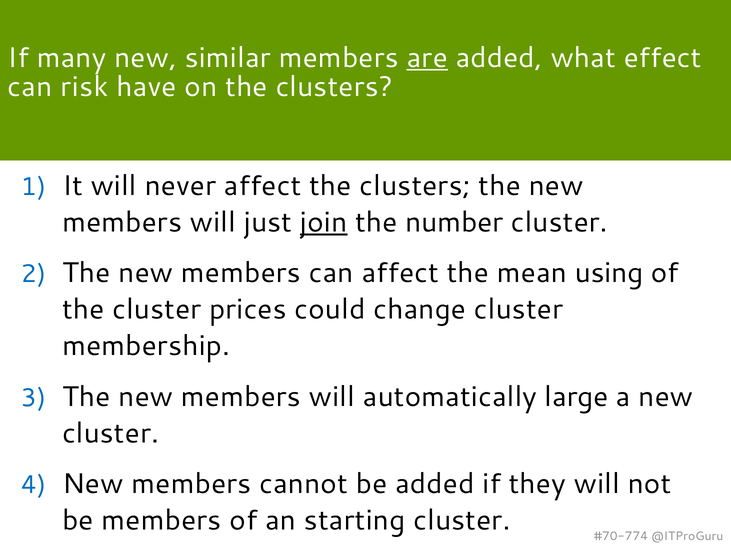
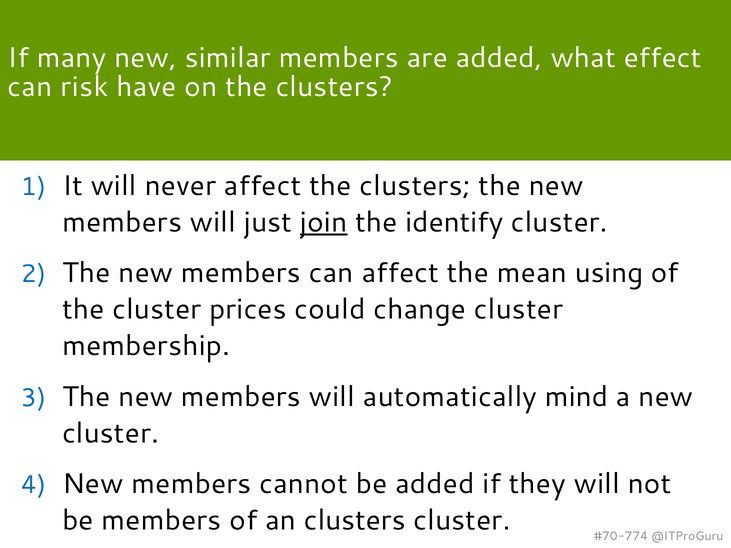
are underline: present -> none (427, 58)
number: number -> identify (454, 222)
large: large -> mind (577, 397)
an starting: starting -> clusters (355, 521)
